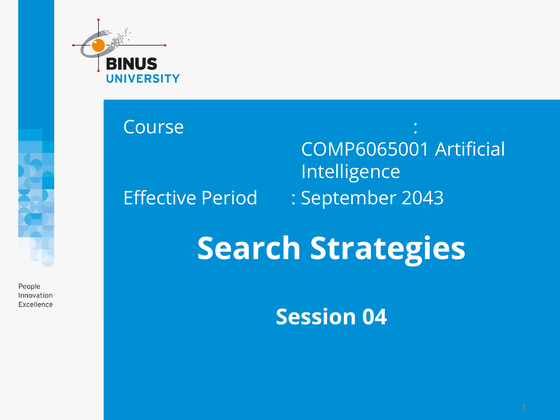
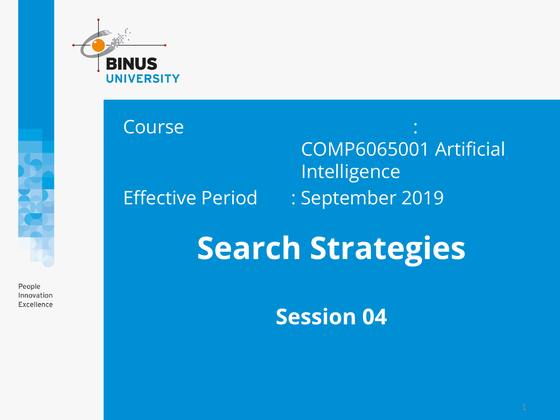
2043: 2043 -> 2019 (423, 198)
